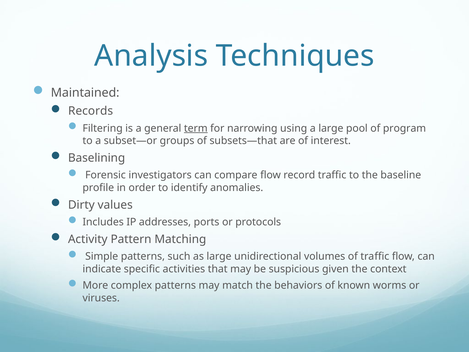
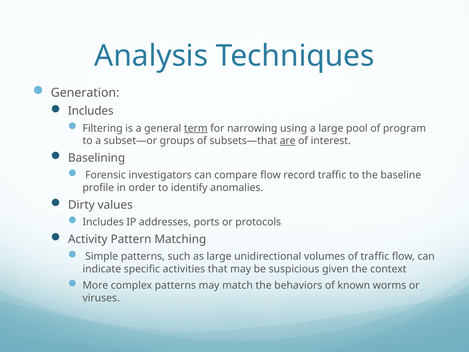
Maintained: Maintained -> Generation (85, 93)
Records: Records -> Includes (91, 111)
are underline: none -> present (288, 141)
